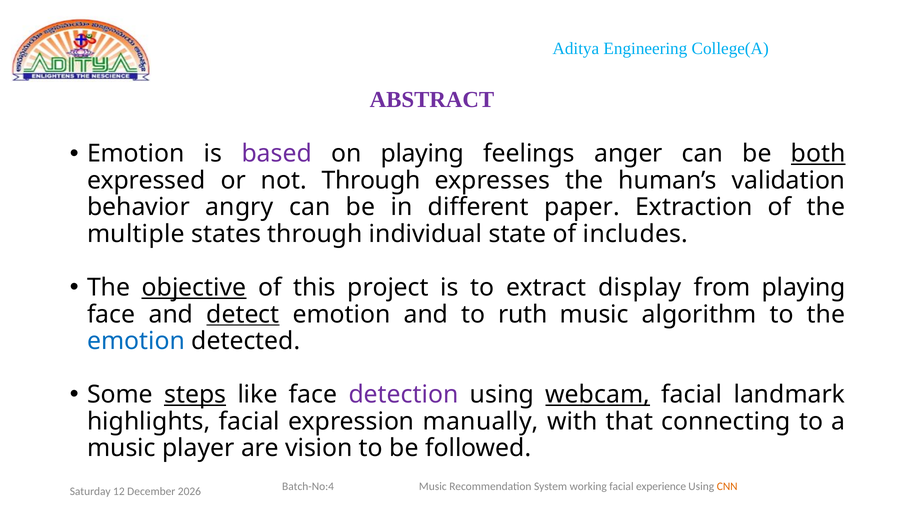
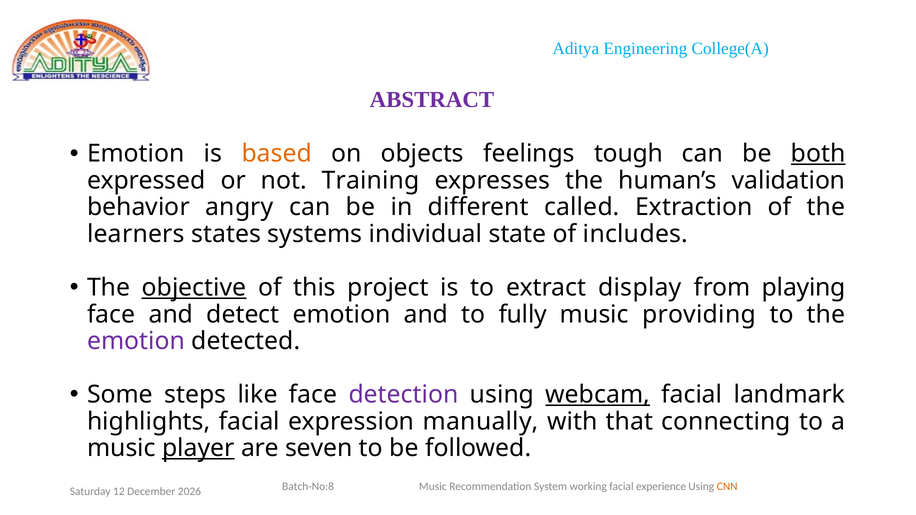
based colour: purple -> orange (277, 154)
on playing: playing -> objects (422, 154)
anger: anger -> tough (629, 154)
not Through: Through -> Training (371, 181)
paper: paper -> called (582, 207)
multiple: multiple -> learners (136, 234)
states through: through -> systems (315, 234)
detect underline: present -> none (243, 314)
ruth: ruth -> fully (523, 314)
algorithm: algorithm -> providing (699, 314)
emotion colour: blue -> purple (136, 341)
steps underline: present -> none (195, 395)
player underline: none -> present (198, 448)
vision: vision -> seven (319, 448)
Batch-No:4: Batch-No:4 -> Batch-No:8 (308, 487)
